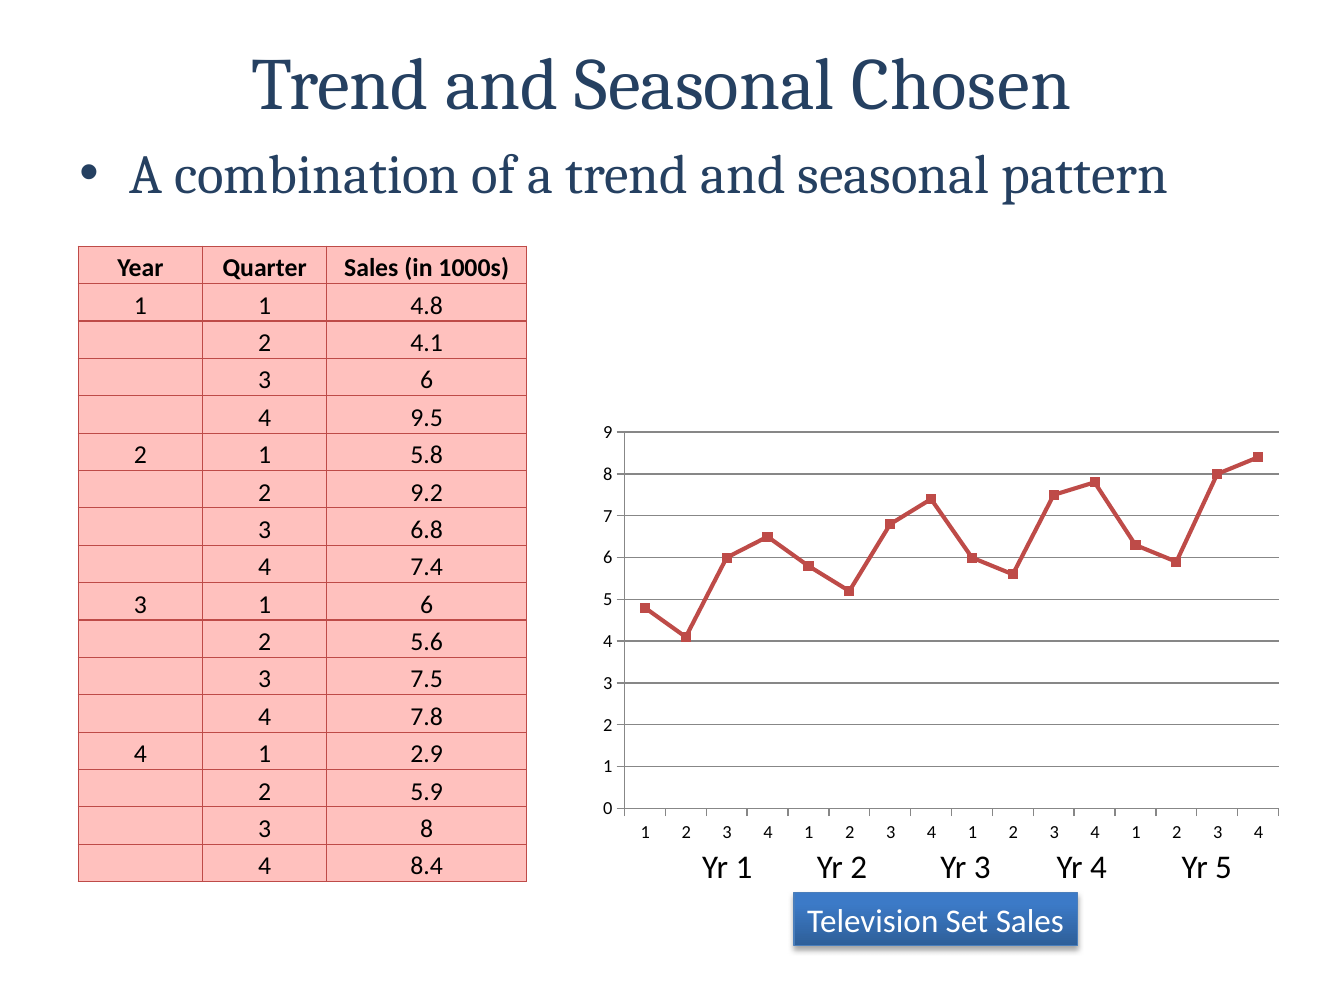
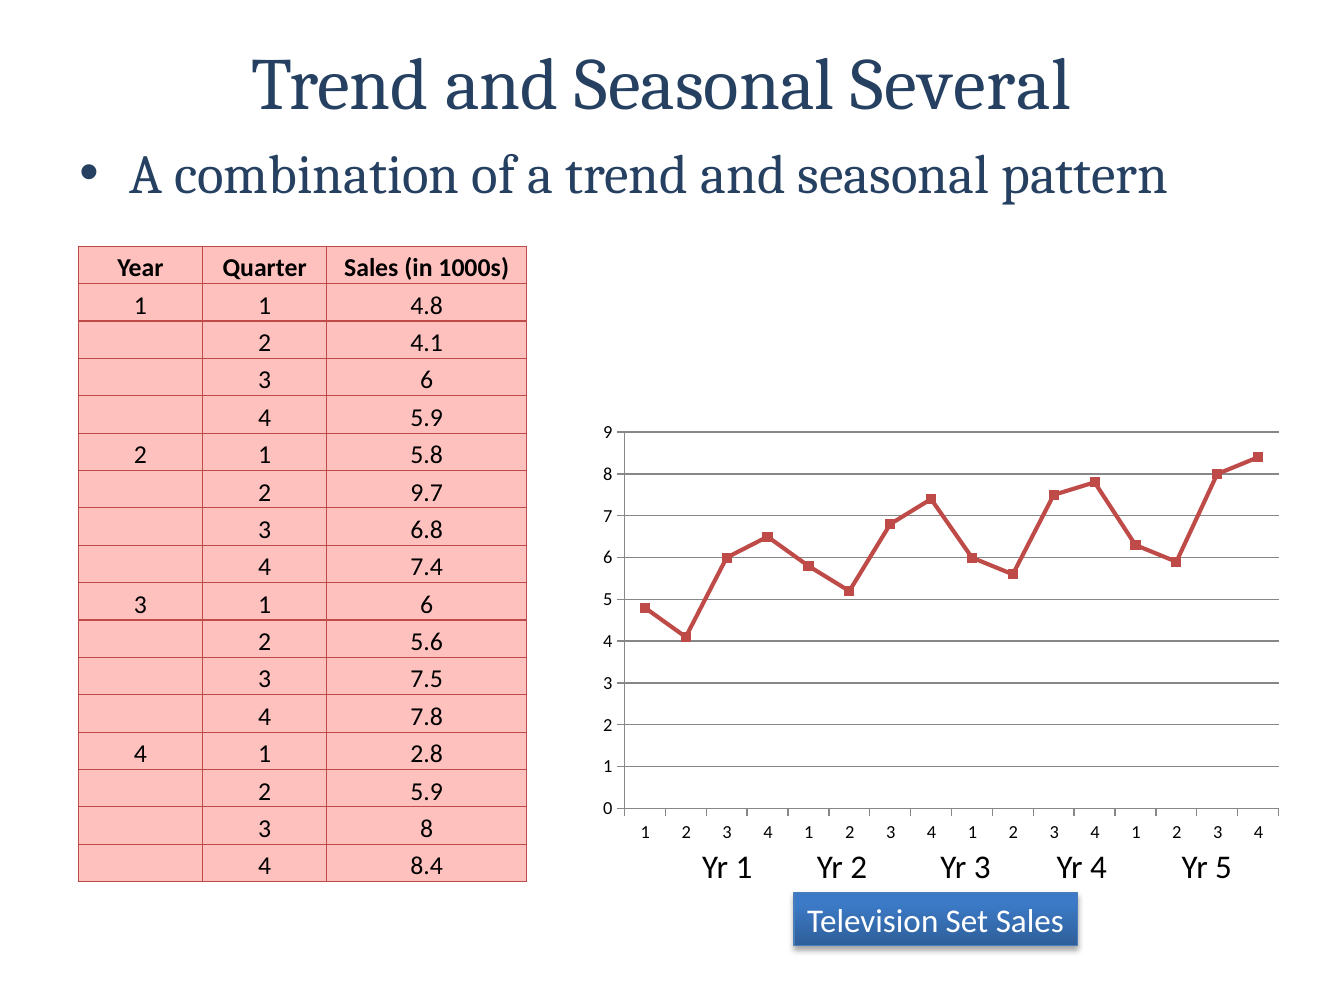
Chosen: Chosen -> Several (961, 86)
4 9.5: 9.5 -> 5.9 (427, 418)
9.2: 9.2 -> 9.7 (427, 493)
2.9: 2.9 -> 2.8 (427, 754)
